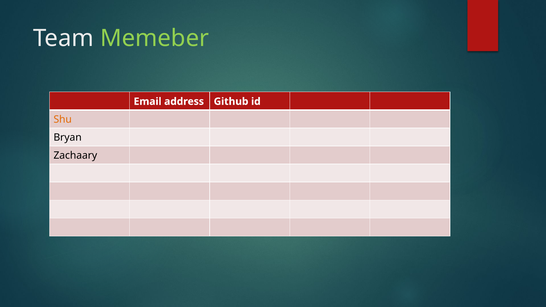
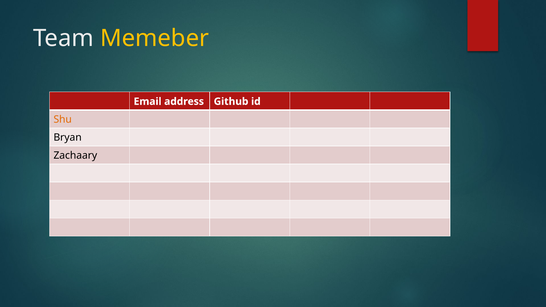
Memeber colour: light green -> yellow (155, 38)
